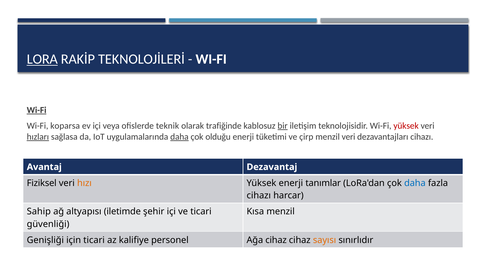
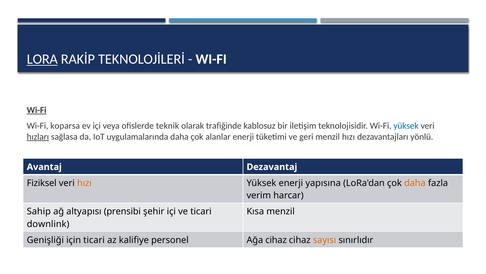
bir underline: present -> none (283, 126)
yüksek colour: red -> blue (406, 126)
daha underline: present -> none (179, 136)
olduğu: olduğu -> alanlar (218, 136)
çirp: çirp -> geri (306, 136)
menzil veri: veri -> hızı (348, 136)
dezavantajları cihazı: cihazı -> yönlü (422, 136)
tanımlar: tanımlar -> yapısına (323, 183)
daha colour: blue -> orange (415, 183)
cihazı: cihazı -> verim (259, 195)
iletimde: iletimde -> prensibi (122, 211)
güvenliği: güvenliği -> downlink (48, 224)
